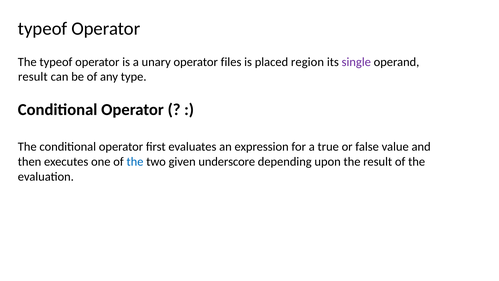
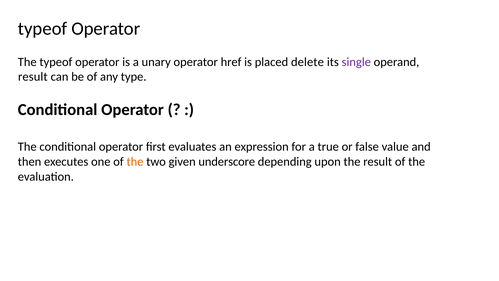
files: files -> href (231, 62)
region: region -> delete (307, 62)
the colour: blue -> orange (135, 162)
